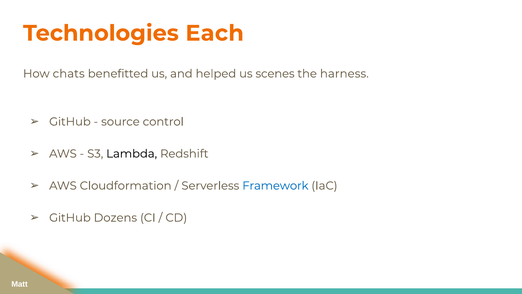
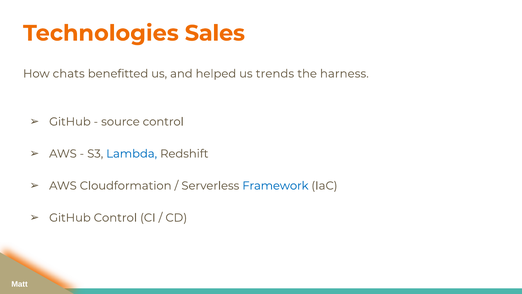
Each: Each -> Sales (215, 33)
scenes: scenes -> trends (275, 74)
Lambda colour: black -> blue (132, 154)
GitHub Dozens: Dozens -> Control (115, 217)
